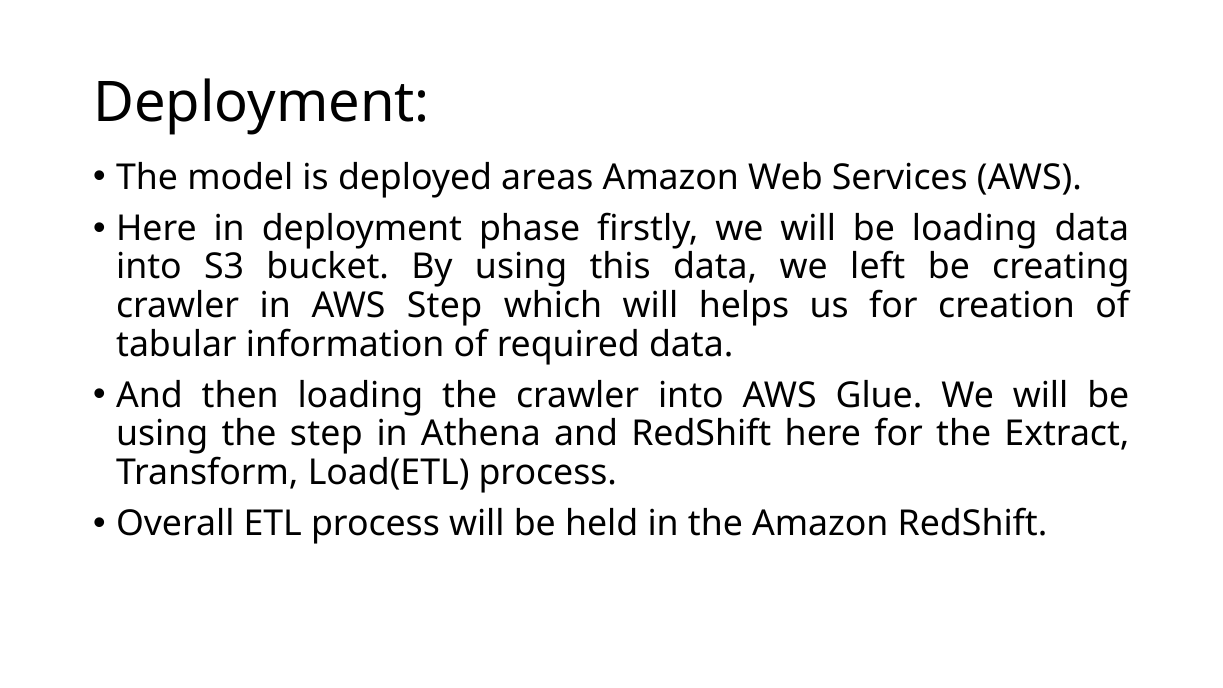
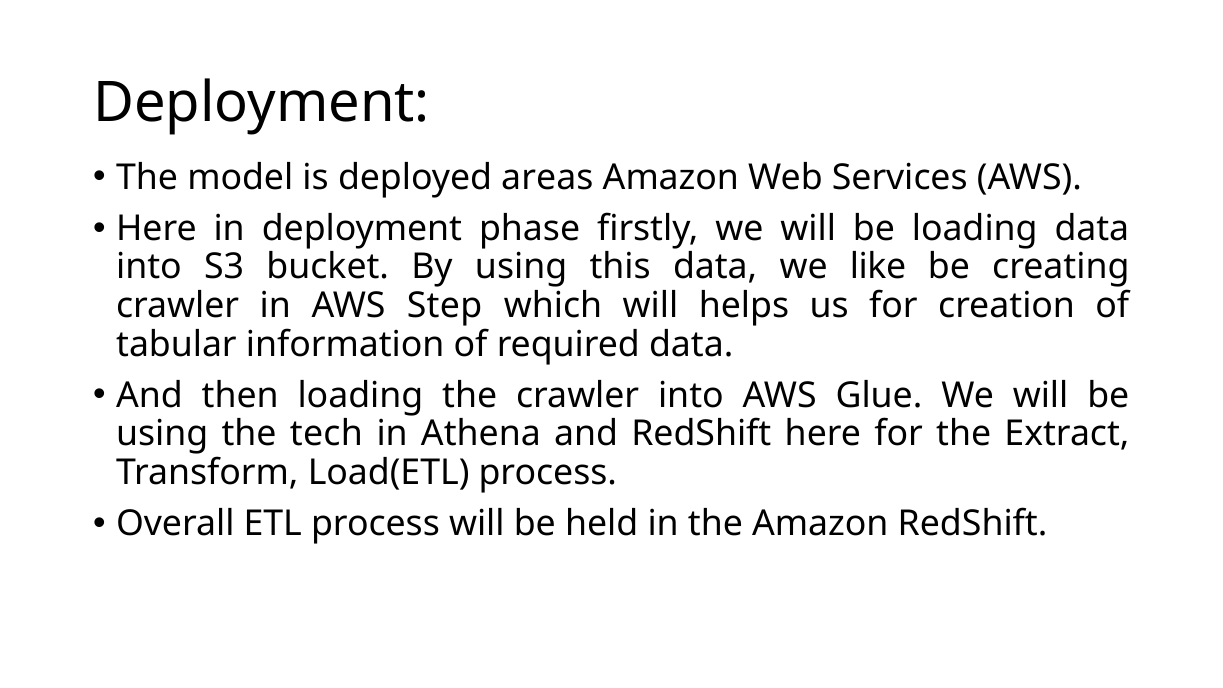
left: left -> like (878, 267)
the step: step -> tech (326, 434)
